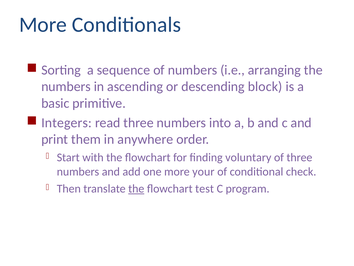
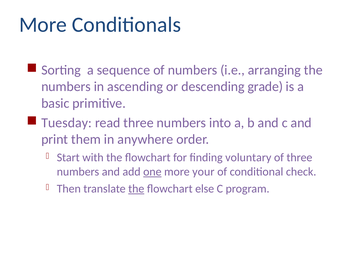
block: block -> grade (265, 86)
Integers: Integers -> Tuesday (67, 123)
one underline: none -> present (152, 171)
test: test -> else (205, 188)
